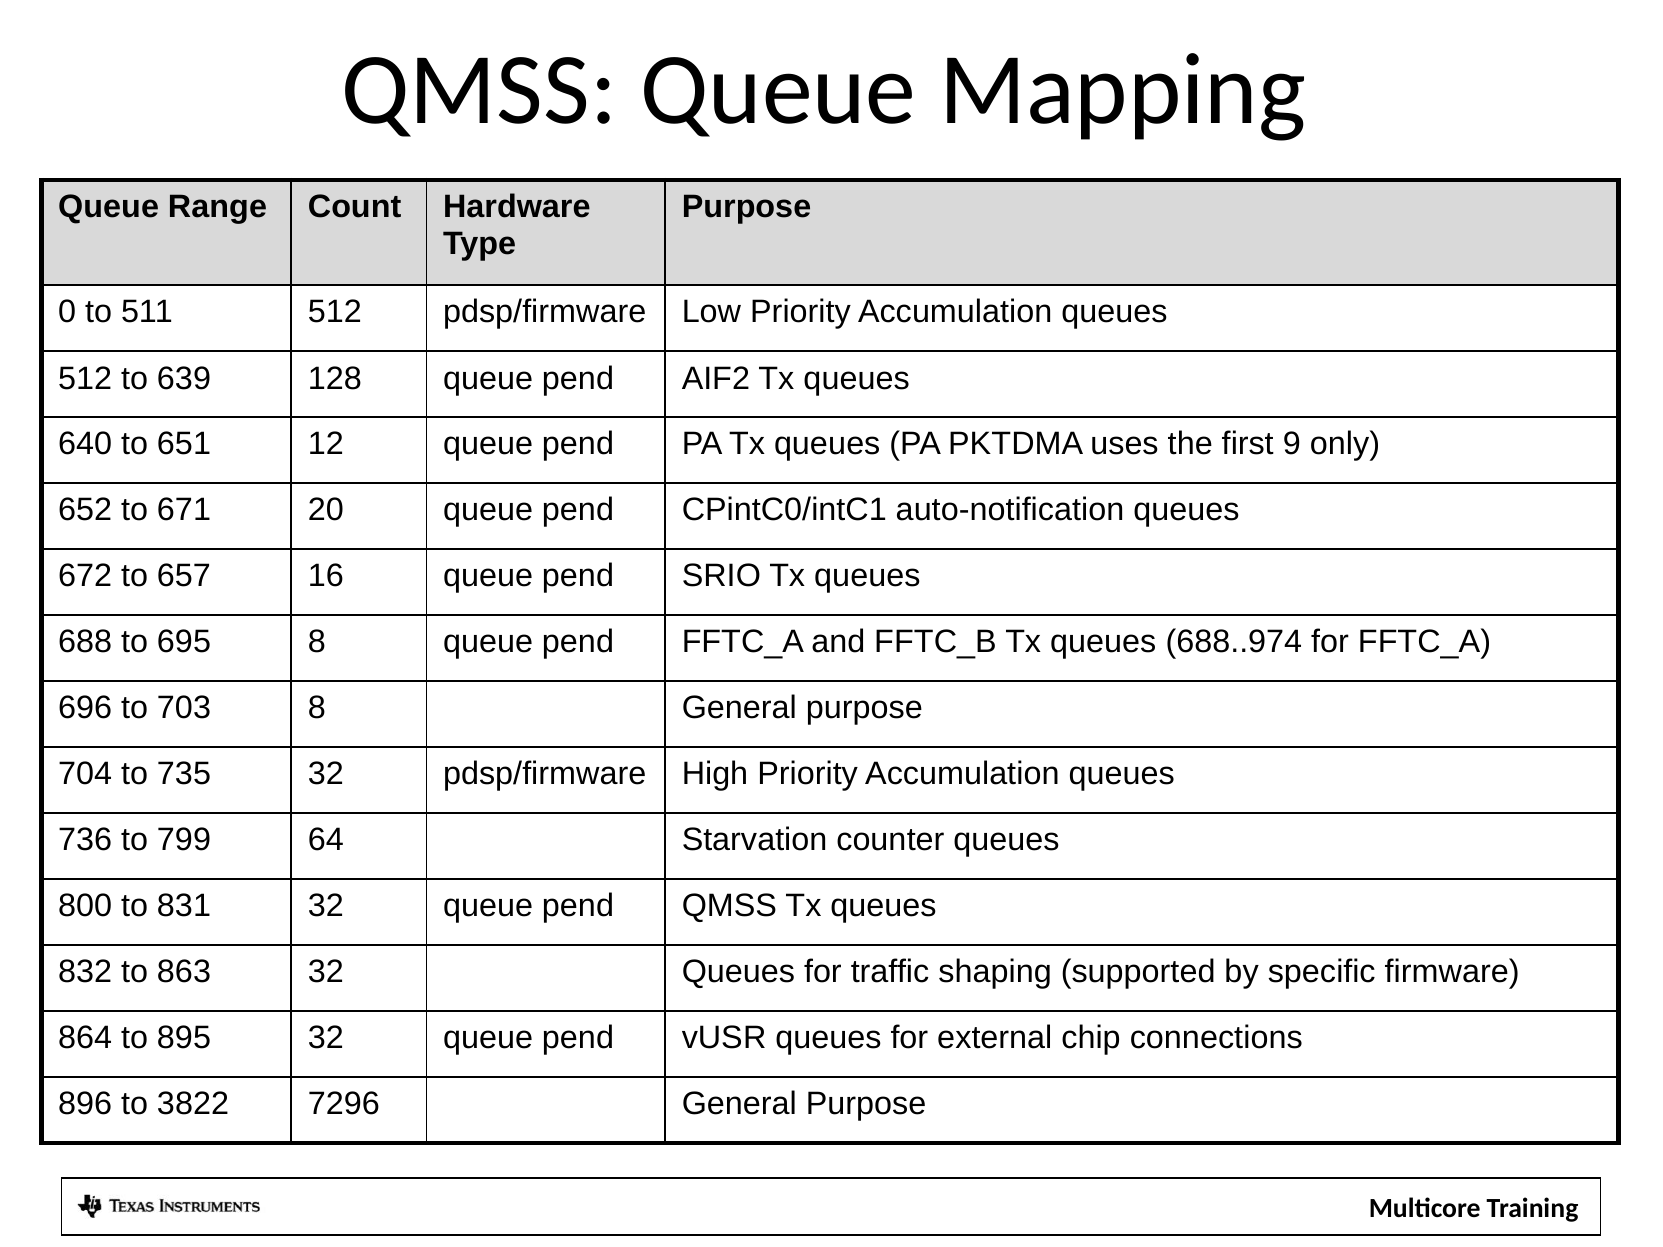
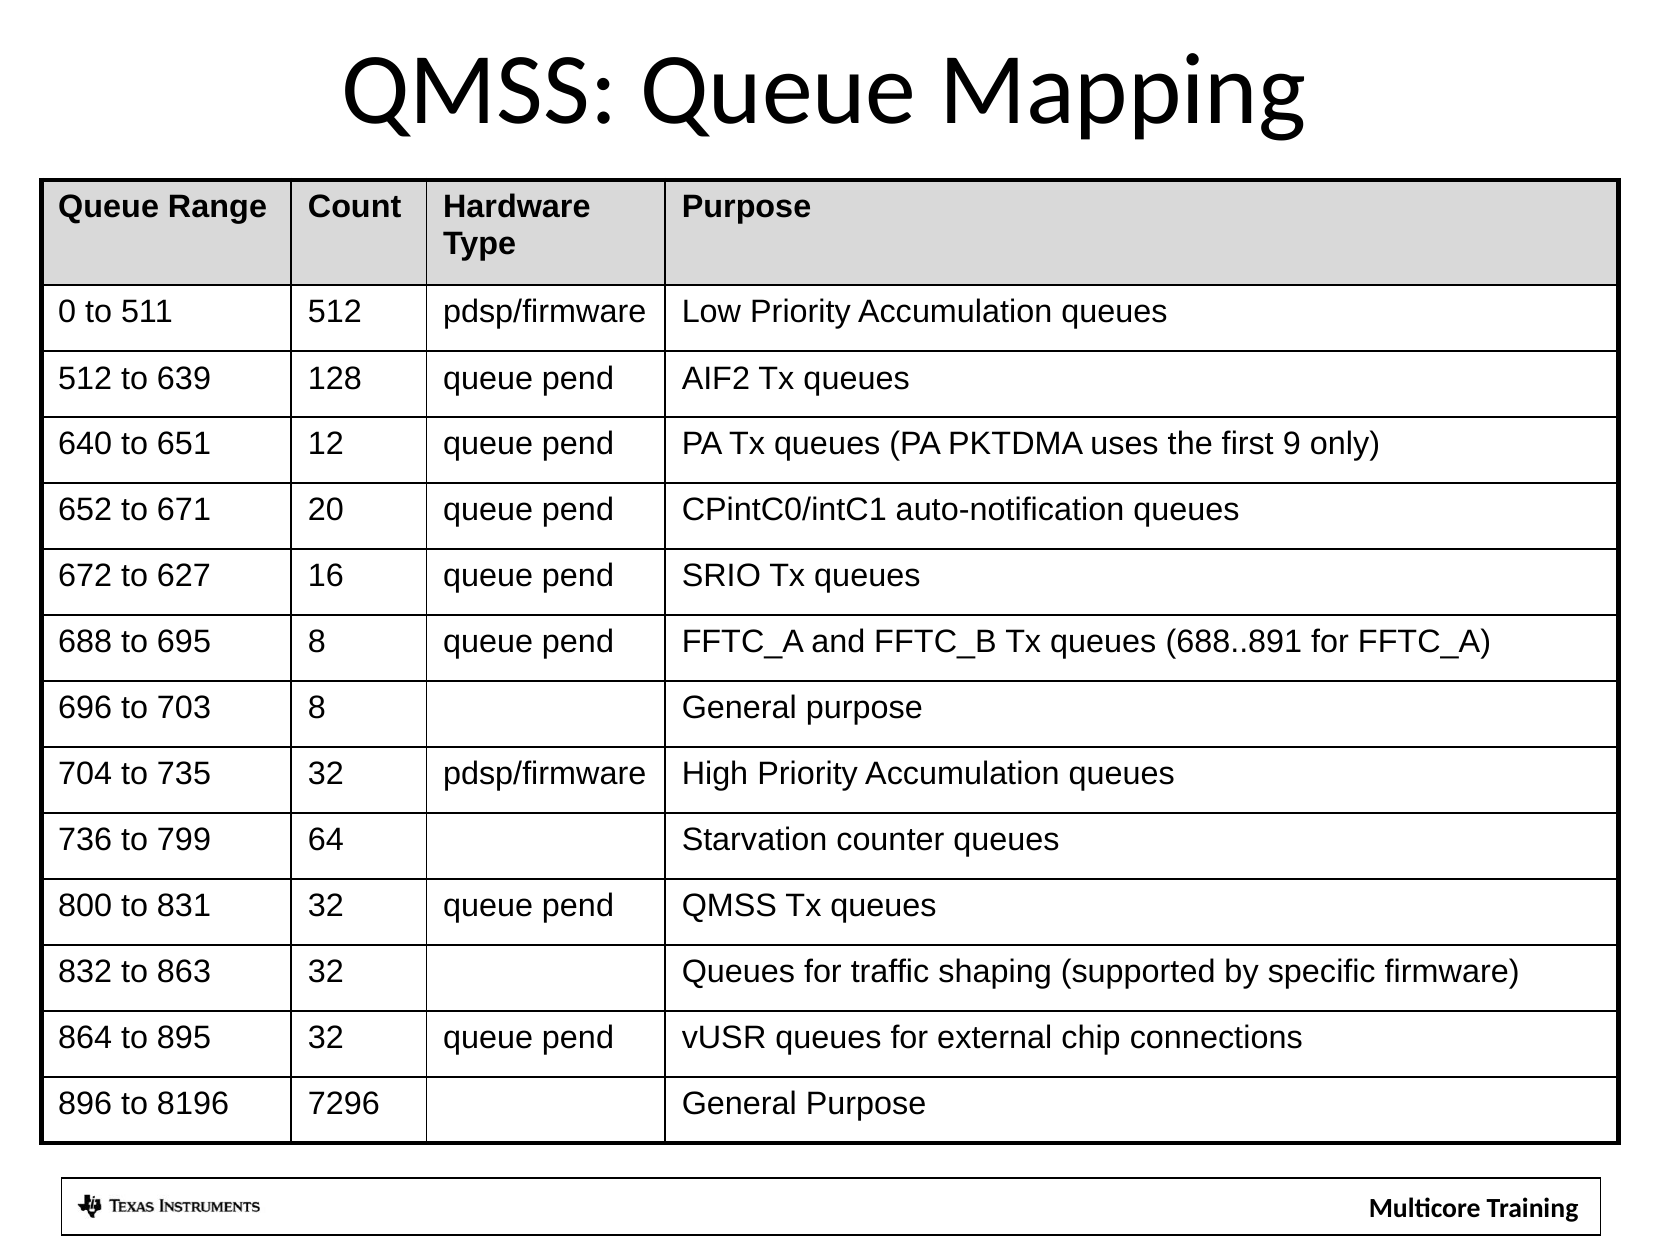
657: 657 -> 627 (184, 576)
688..974: 688..974 -> 688..891 (1234, 642)
3822: 3822 -> 8196 (193, 1104)
